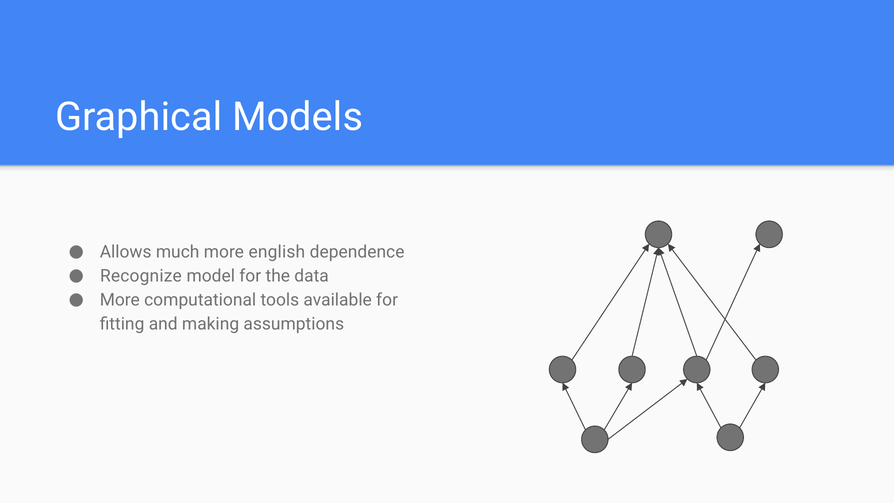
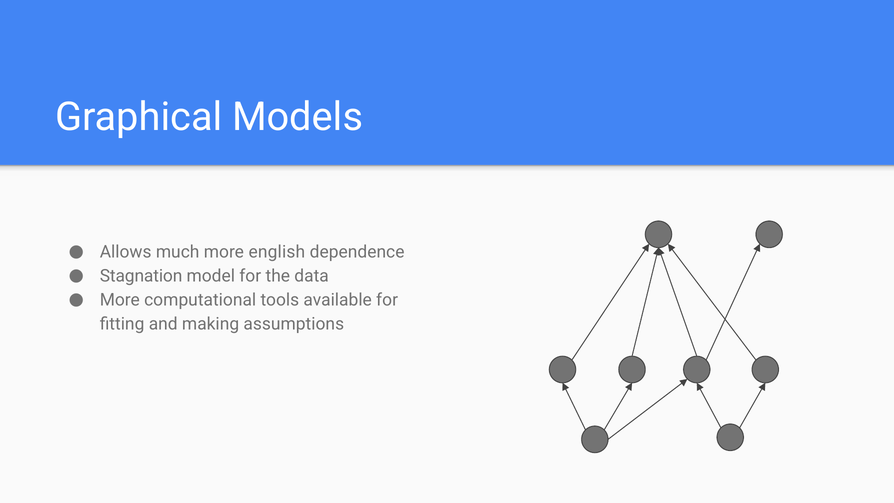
Recognize: Recognize -> Stagnation (141, 276)
